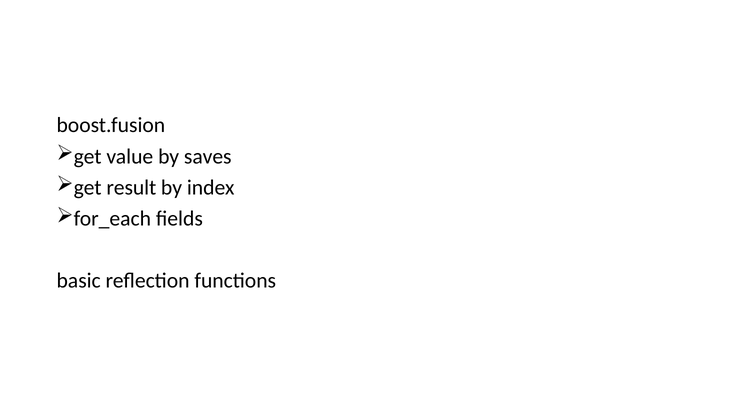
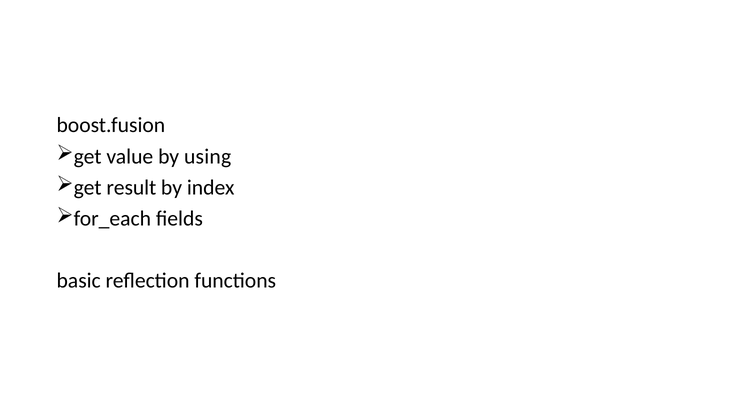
saves: saves -> using (208, 157)
